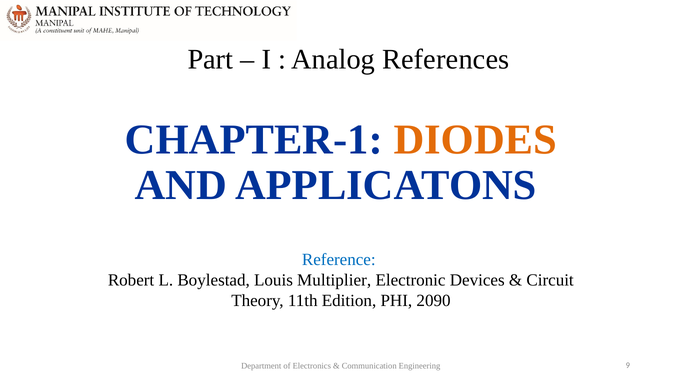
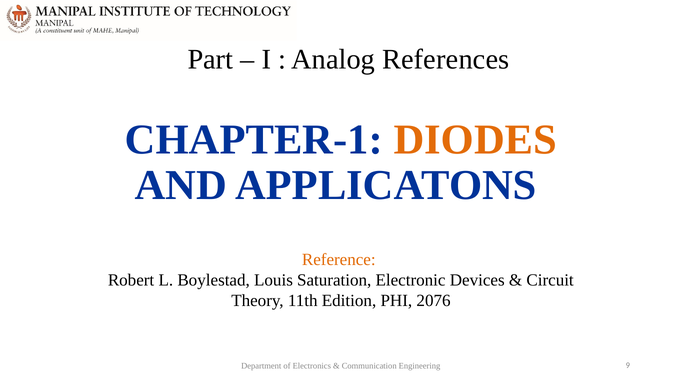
Reference colour: blue -> orange (339, 260)
Multiplier: Multiplier -> Saturation (334, 281)
2090: 2090 -> 2076 (434, 301)
